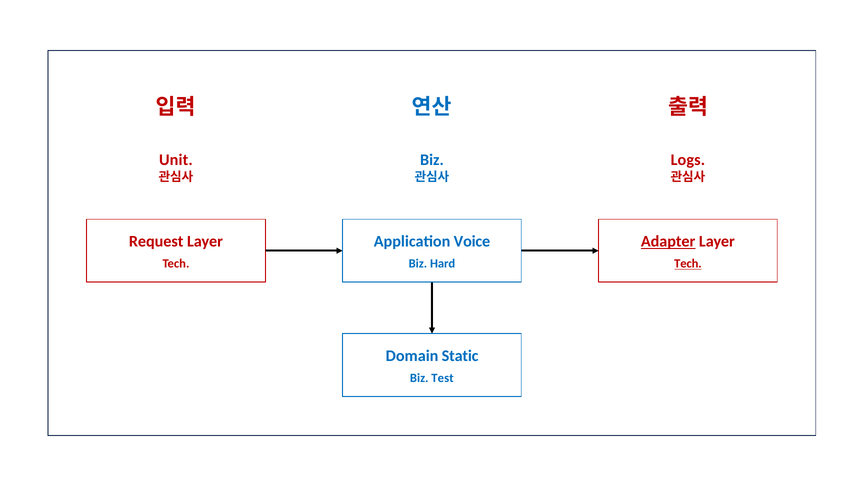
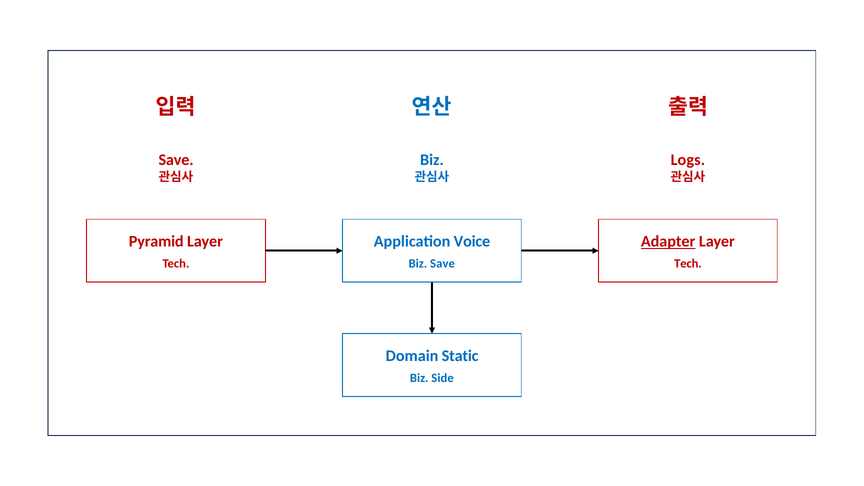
Unit: Unit -> Save (176, 160)
Request: Request -> Pyramid (156, 241)
Biz Hard: Hard -> Save (443, 264)
Tech underline: present -> none (688, 264)
Test: Test -> Side (443, 378)
